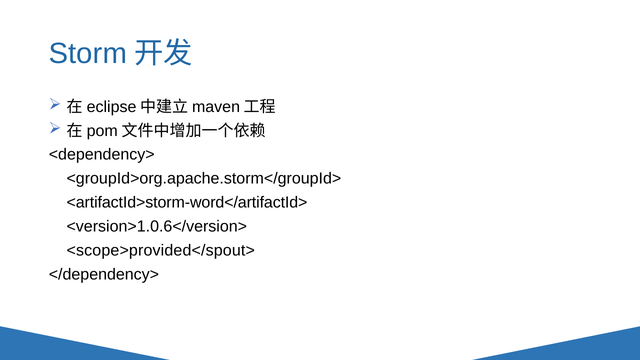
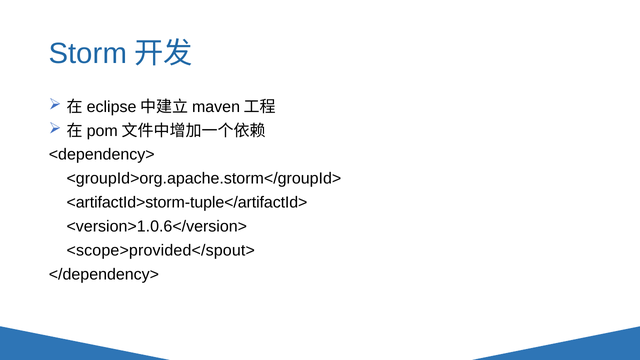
<artifactId>storm-word</artifactId>: <artifactId>storm-word</artifactId> -> <artifactId>storm-tuple</artifactId> (187, 203)
